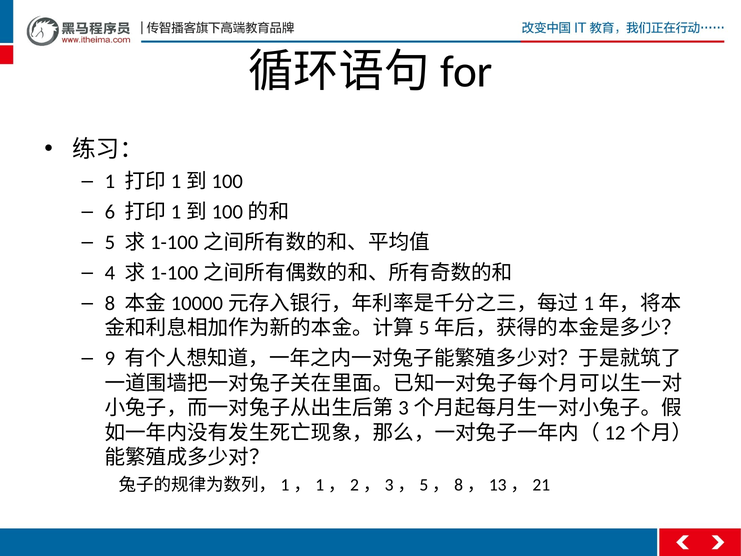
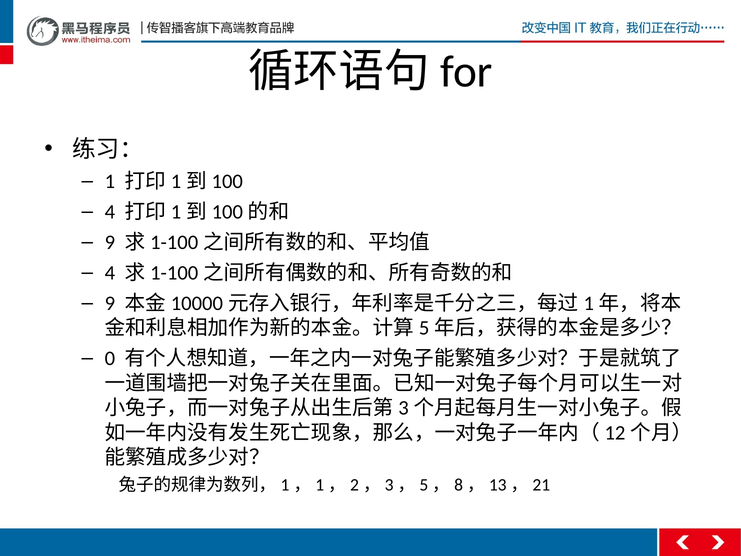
6: 6 -> 4 (110, 212)
5: 5 -> 9 (110, 242)
8: 8 -> 9 (110, 303)
9: 9 -> 0 (110, 358)
